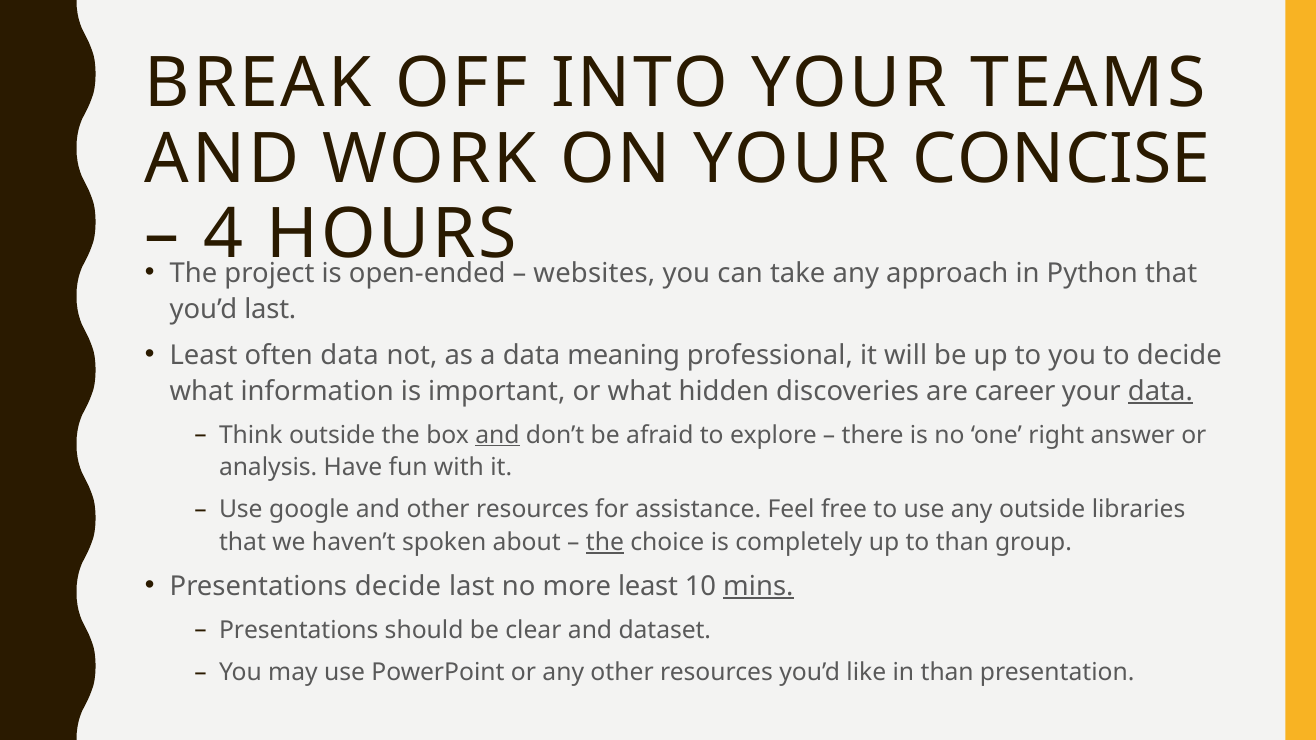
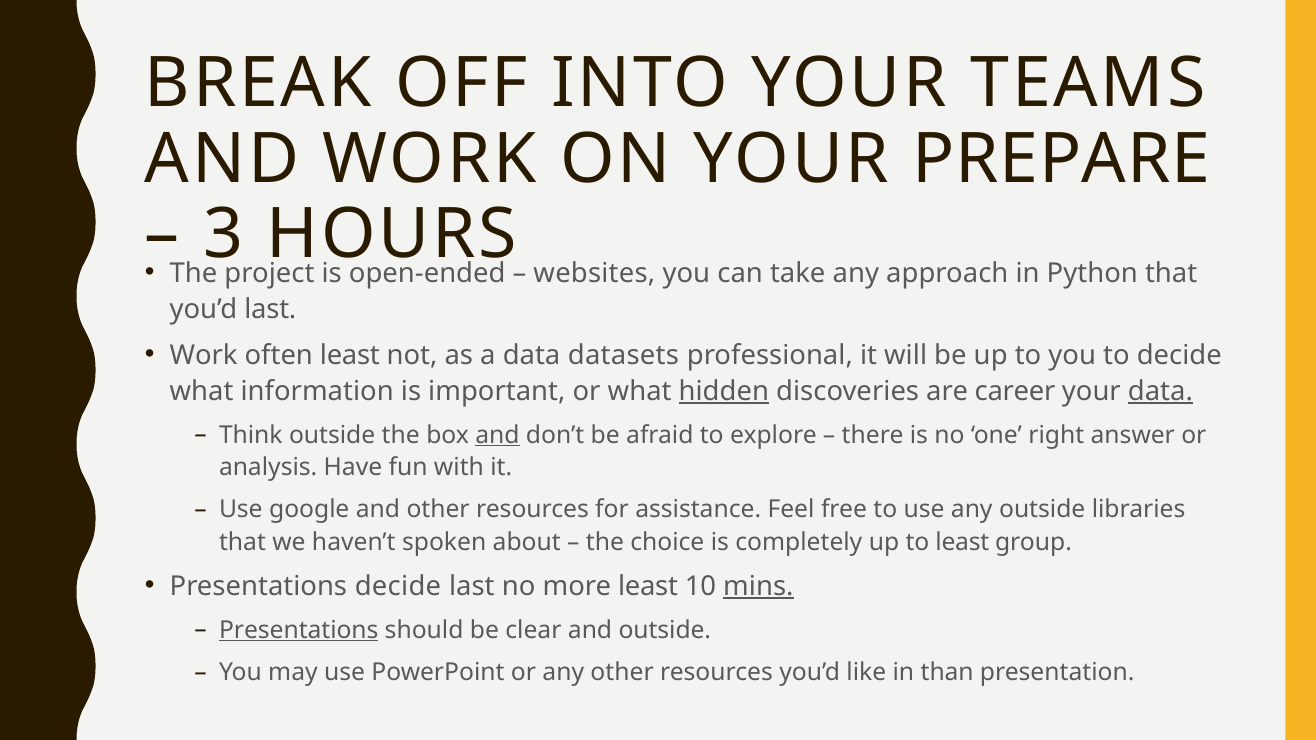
CONCISE: CONCISE -> PREPARE (1061, 159)
4: 4 -> 3 (223, 235)
Least: Least -> Work (204, 355)
often data: data -> least (350, 355)
meaning: meaning -> datasets (623, 355)
hidden underline: none -> present (724, 391)
the underline: present -> none (605, 542)
to than: than -> least (962, 542)
Presentations underline: none -> present (299, 630)
and dataset: dataset -> outside (665, 630)
